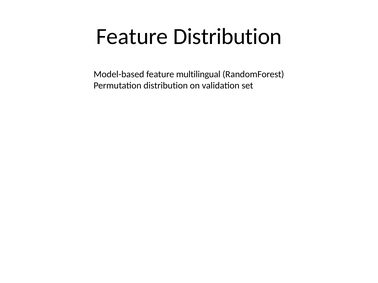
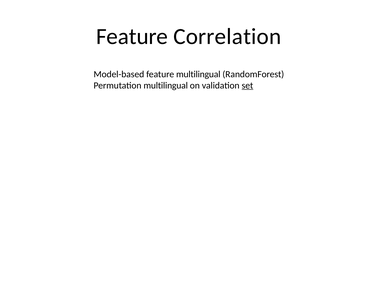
Feature Distribution: Distribution -> Correlation (227, 37)
Permutation distribution: distribution -> multilingual (166, 86)
set underline: none -> present (247, 86)
